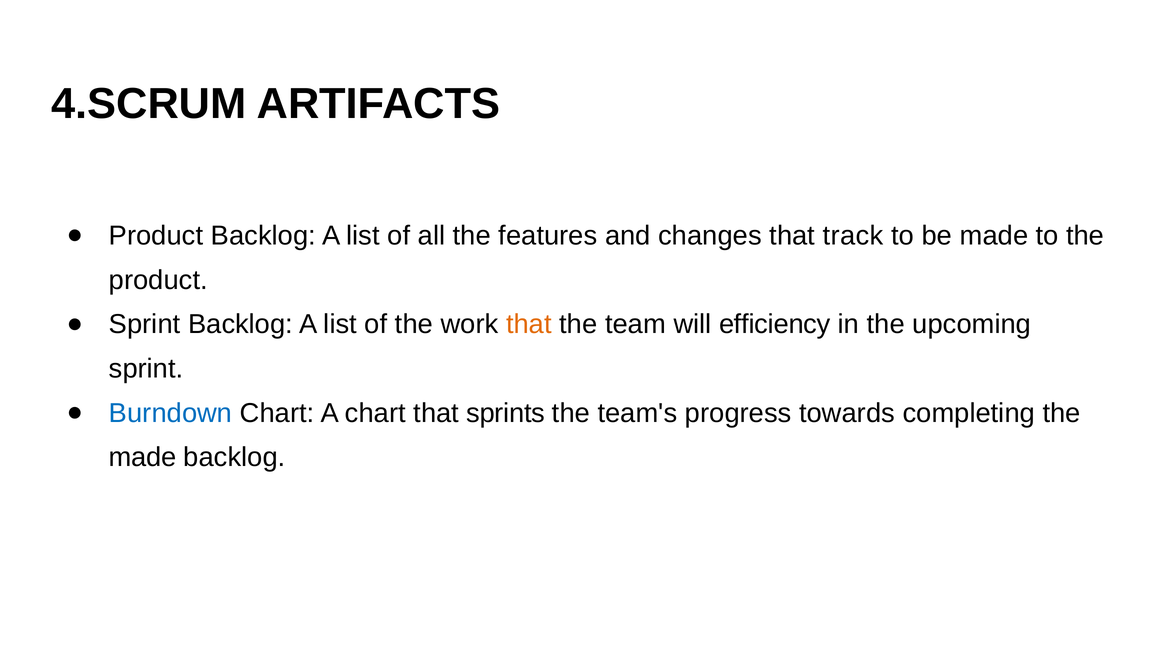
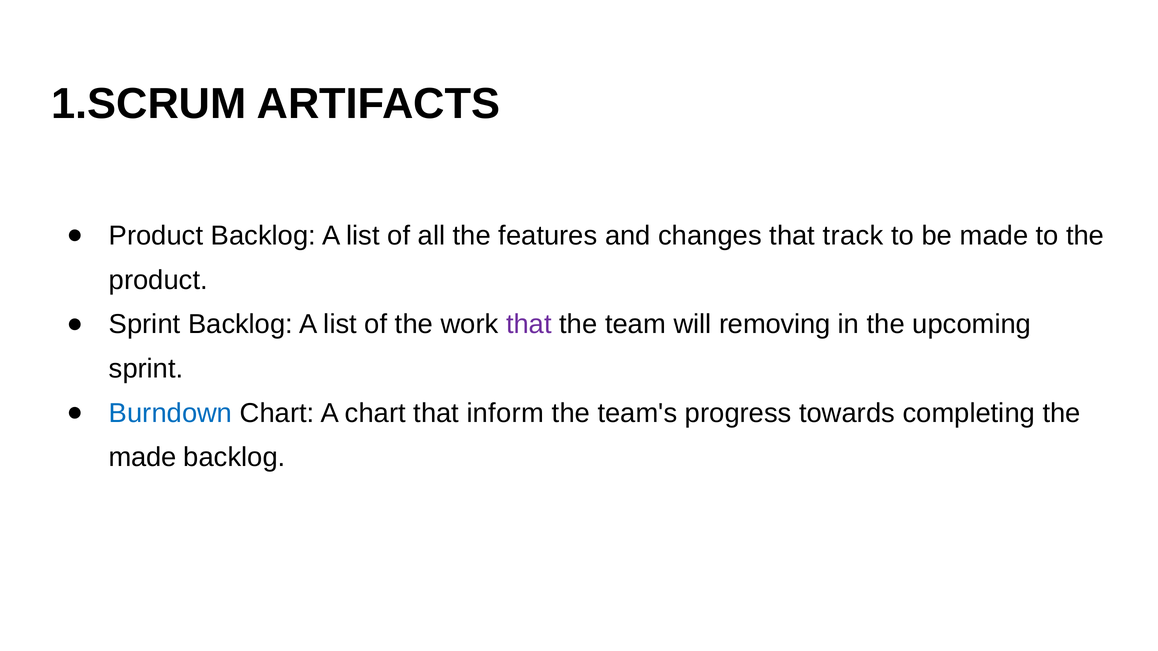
4.SCRUM: 4.SCRUM -> 1.SCRUM (149, 104)
that colour: orange -> purple (529, 325)
efficiency: efficiency -> removing (775, 325)
sprints: sprints -> inform (505, 413)
